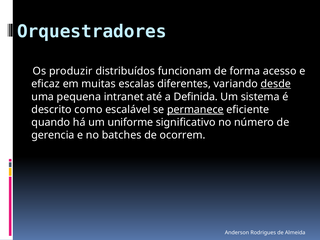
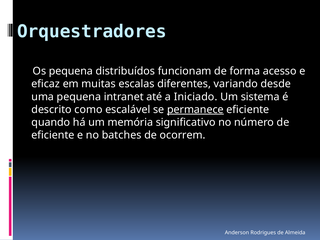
Os produzir: produzir -> pequena (71, 71)
desde underline: present -> none (276, 84)
Definida: Definida -> Iniciado (196, 97)
uniforme: uniforme -> memória (130, 122)
gerencia: gerencia -> eficiente (53, 135)
